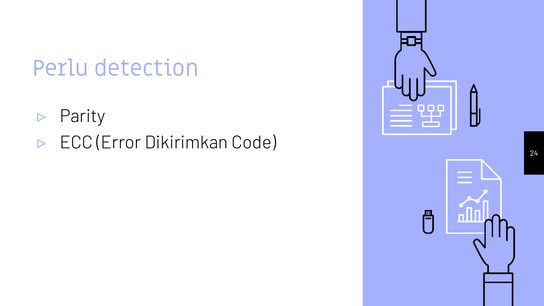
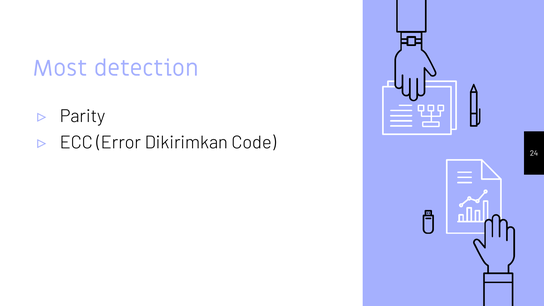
Perlu: Perlu -> Most (60, 68)
